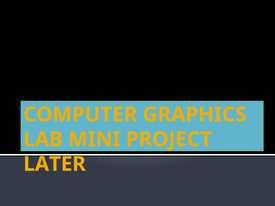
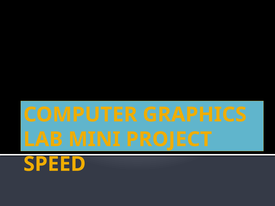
LATER: LATER -> SPEED (55, 164)
